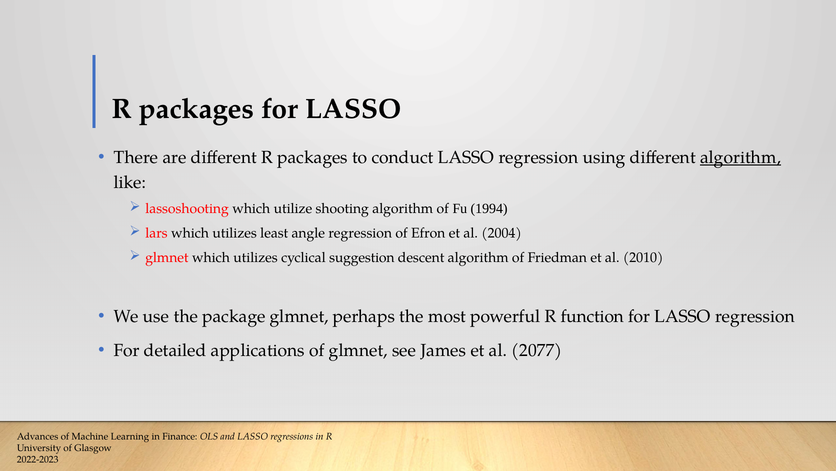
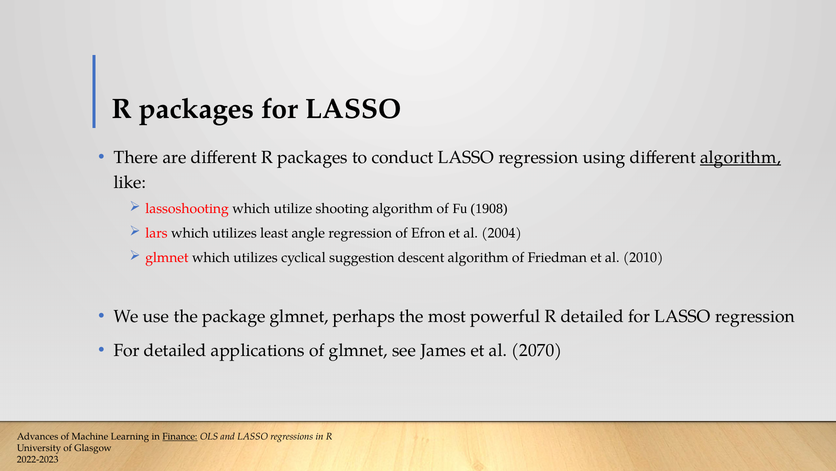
1994: 1994 -> 1908 (489, 209)
R function: function -> detailed (592, 316)
2077: 2077 -> 2070 (537, 350)
Finance underline: none -> present (180, 436)
